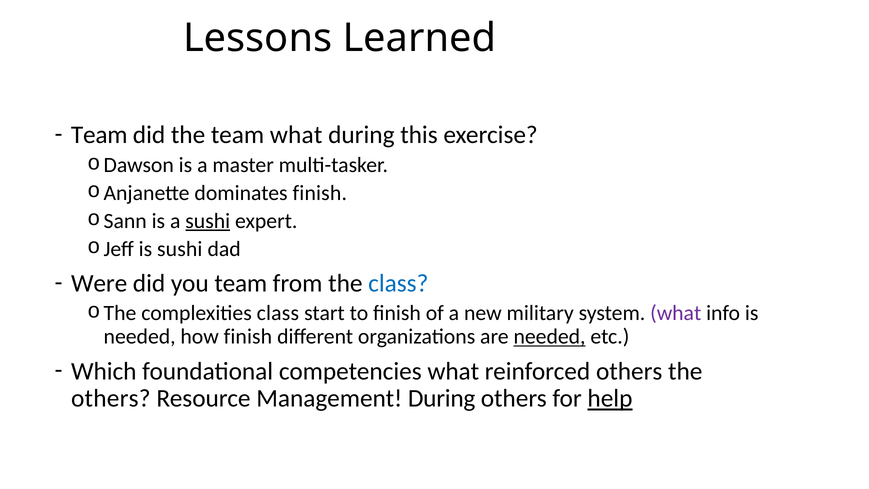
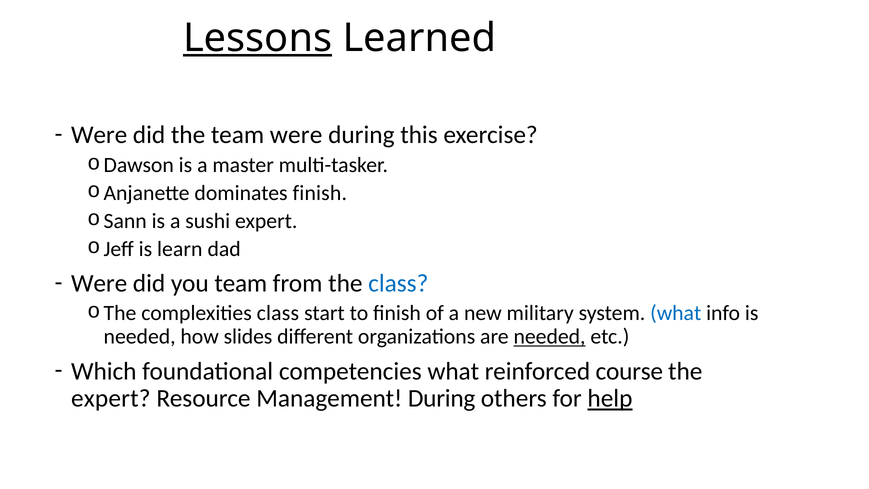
Lessons underline: none -> present (258, 38)
Team: Team -> Were (99, 135)
team what: what -> were (296, 135)
sushi underline: present -> none (208, 221)
is sushi: sushi -> learn (180, 249)
what colour: purple -> blue (676, 313)
how finish: finish -> slides (248, 337)
reinforced others: others -> course (629, 371)
others: others -> expert (111, 398)
